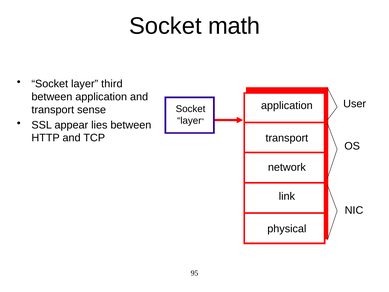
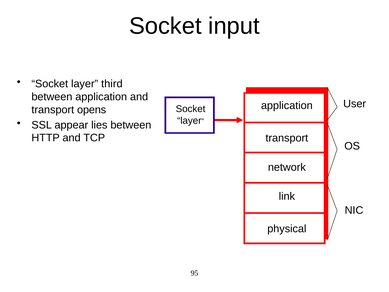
math: math -> input (234, 26)
sense: sense -> opens (92, 110)
